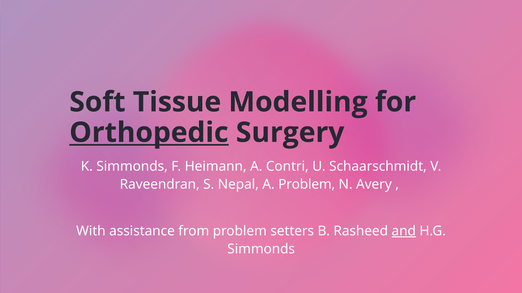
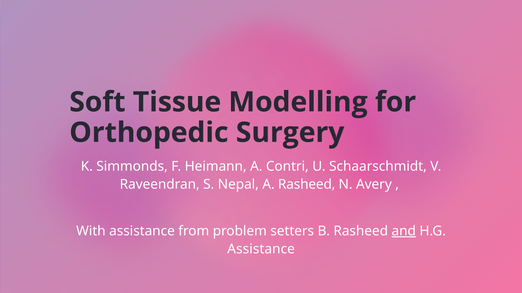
Orthopedic underline: present -> none (149, 133)
A Problem: Problem -> Rasheed (307, 185)
Simmonds: Simmonds -> Assistance (261, 249)
